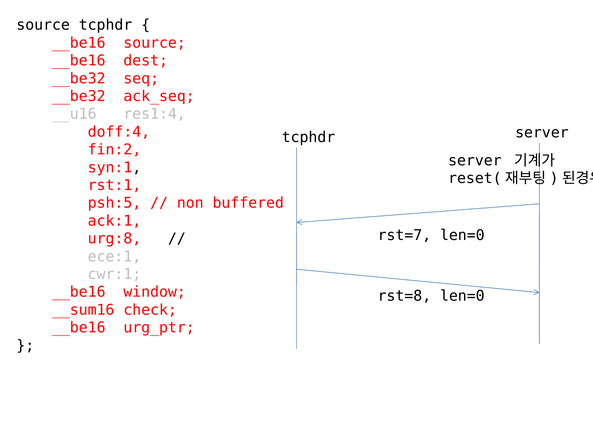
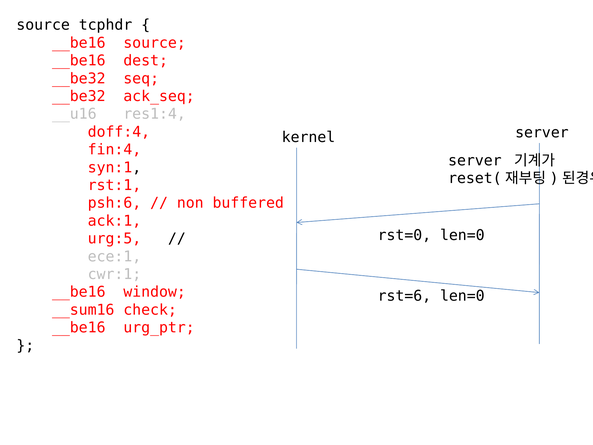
tcphdr: tcphdr -> kernel (308, 137)
fin:2: fin:2 -> fin:4 (114, 150)
psh:5: psh:5 -> psh:6 (114, 203)
rst=7: rst=7 -> rst=0 (404, 235)
urg:8: urg:8 -> urg:5 (114, 239)
rst=8: rst=8 -> rst=6 (404, 296)
